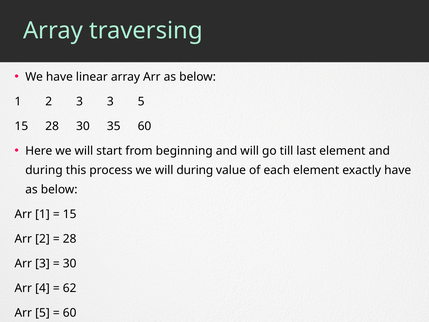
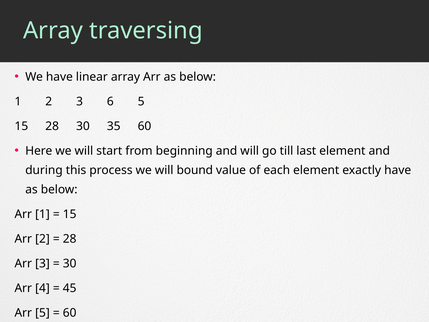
3 3: 3 -> 6 (110, 101)
will during: during -> bound (195, 170)
62: 62 -> 45 (70, 288)
